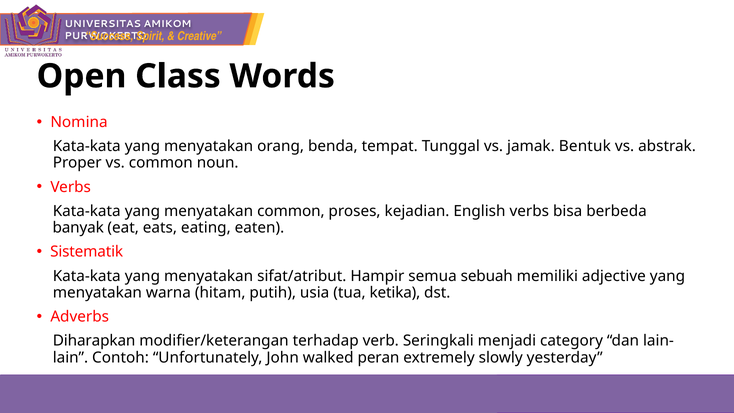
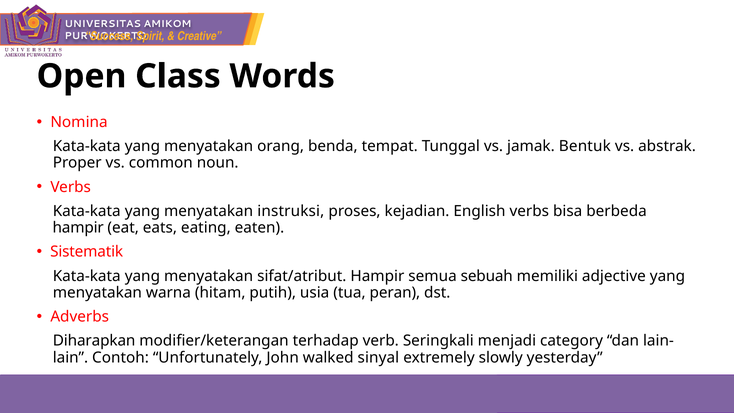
menyatakan common: common -> instruksi (291, 211)
banyak: banyak -> hampir (78, 228)
ketika: ketika -> peran (395, 292)
peran: peran -> sinyal (378, 357)
